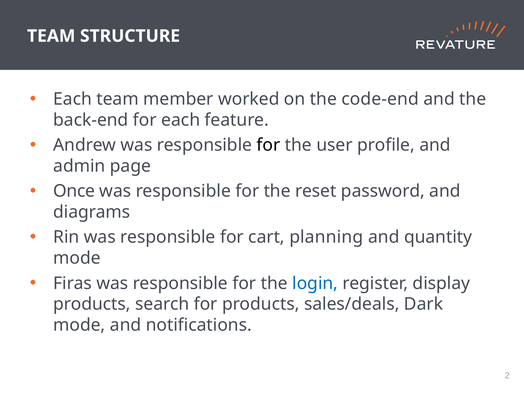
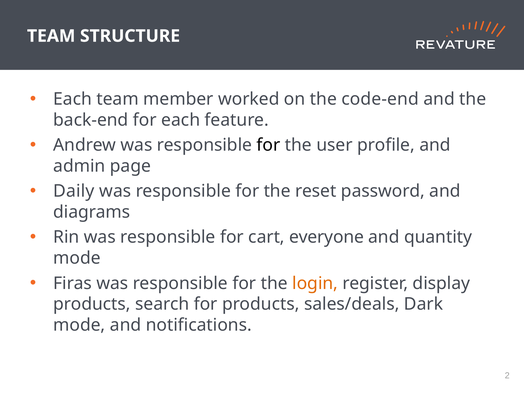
Once: Once -> Daily (74, 191)
planning: planning -> everyone (327, 237)
login colour: blue -> orange (315, 283)
